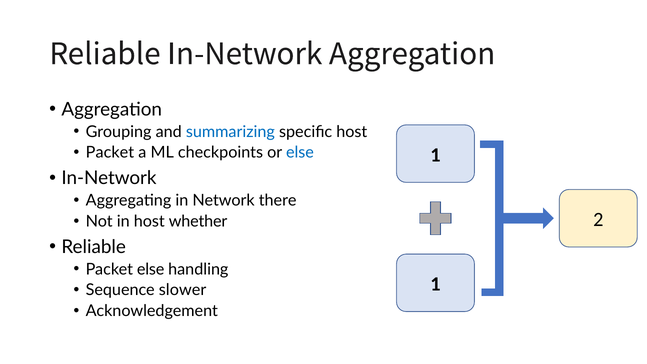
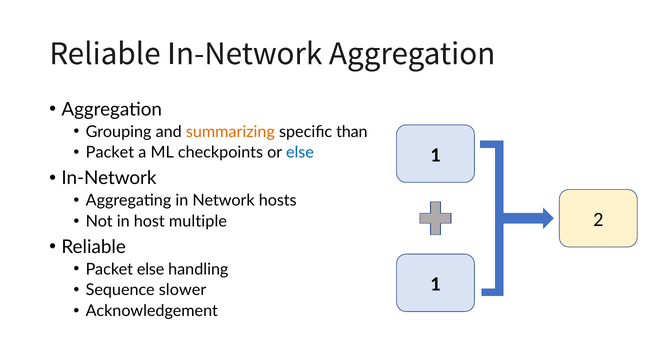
summarizing colour: blue -> orange (230, 132)
specific host: host -> than (352, 132)
there: there -> hosts (278, 200)
whether: whether -> multiple (198, 221)
